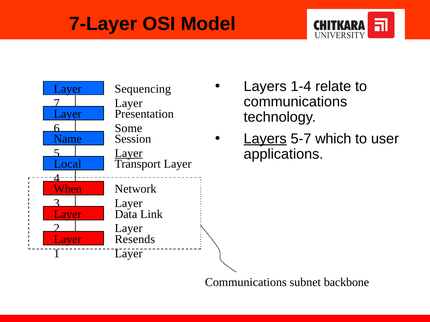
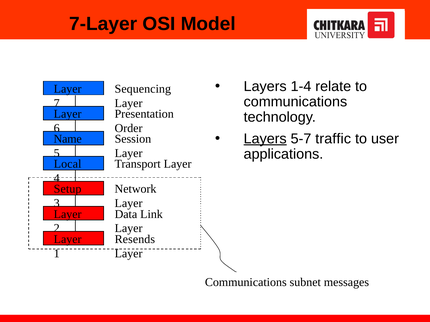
Some: Some -> Order (129, 128)
which: which -> traffic (333, 139)
Layer underline: present -> none (129, 153)
When: When -> Setup (68, 189)
backbone: backbone -> messages (346, 283)
